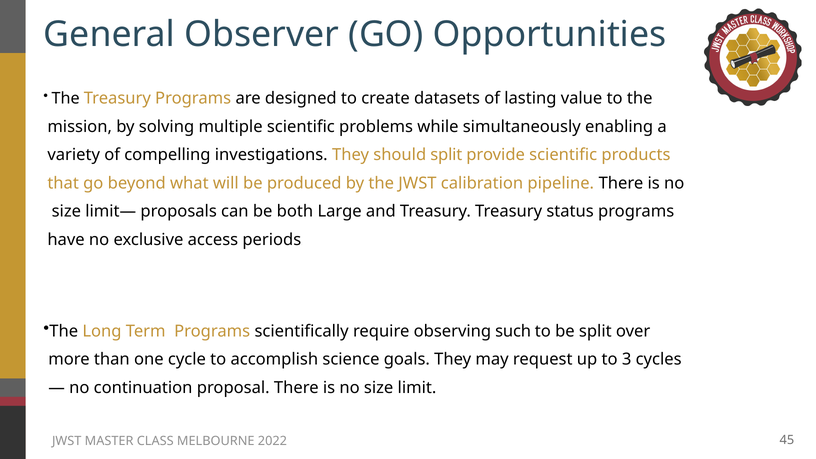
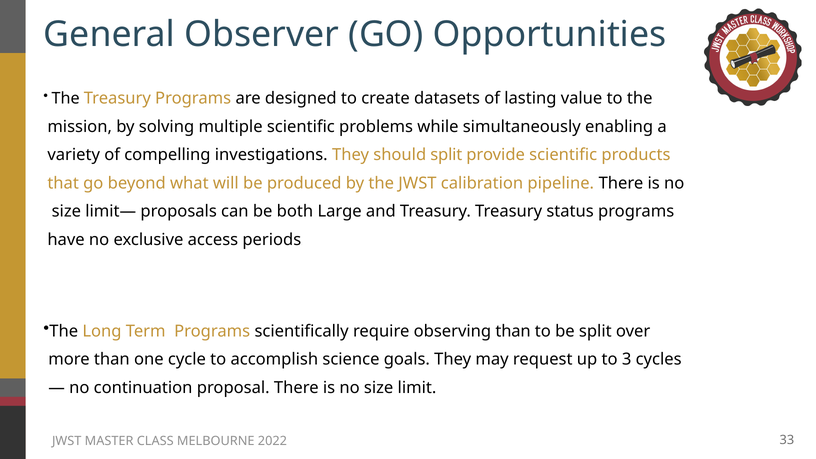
observing such: such -> than (513, 331)
45: 45 -> 33 (787, 440)
